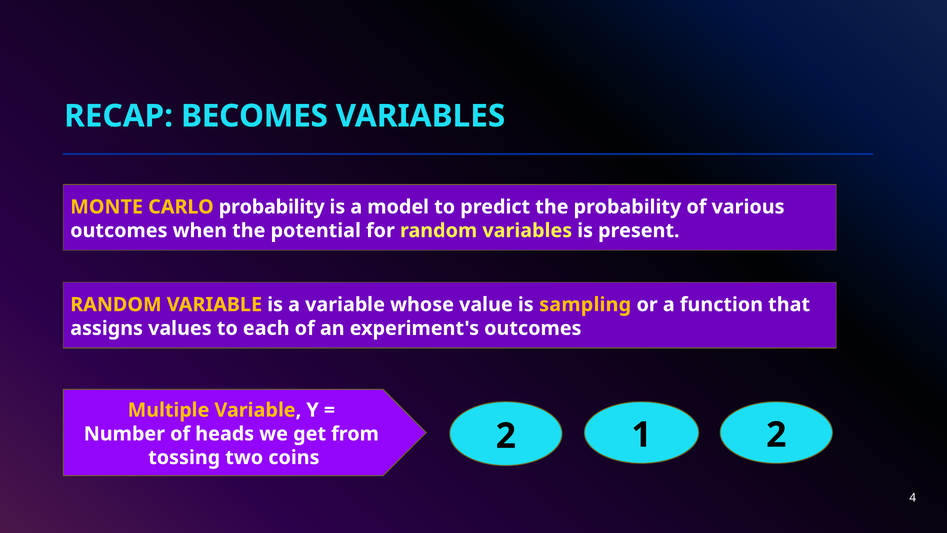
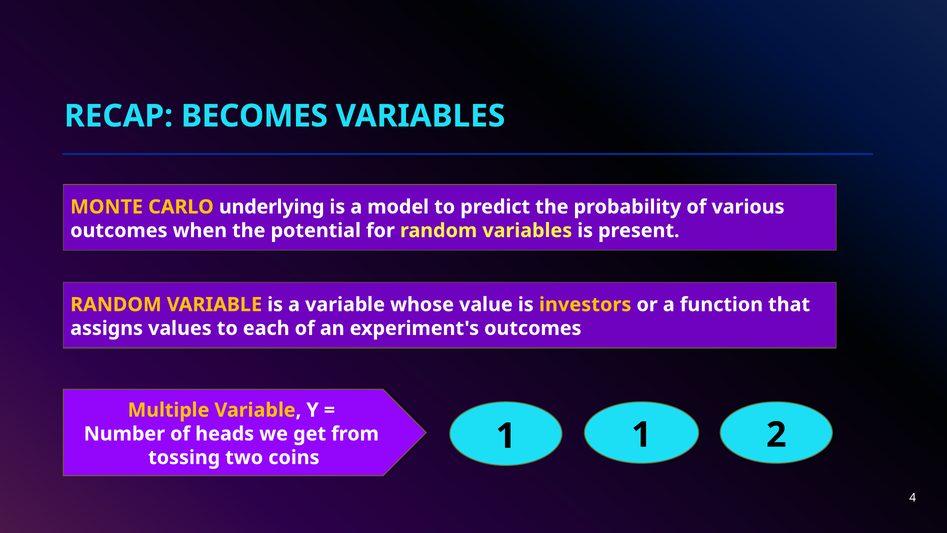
CARLO probability: probability -> underlying (272, 207)
sampling: sampling -> investors (585, 304)
coins 2: 2 -> 1 (506, 436)
